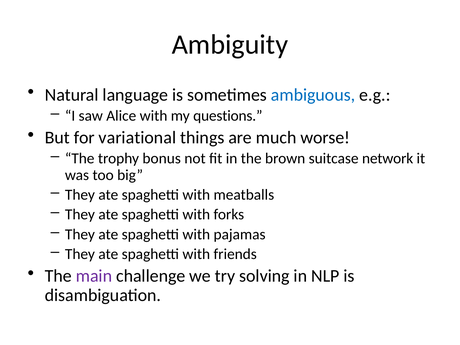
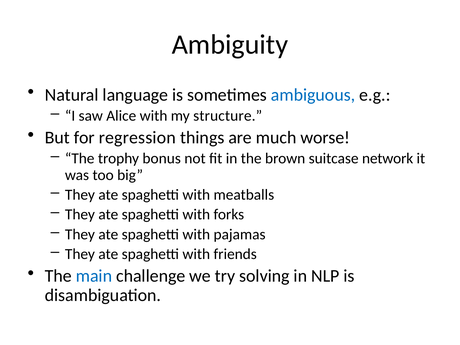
questions: questions -> structure (228, 116)
variational: variational -> regression (137, 138)
main colour: purple -> blue (94, 276)
